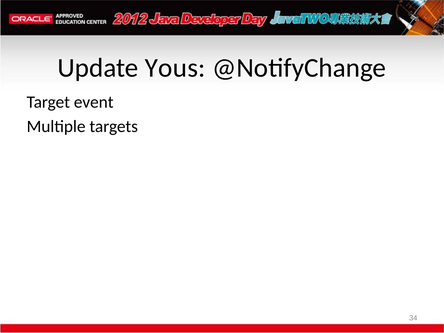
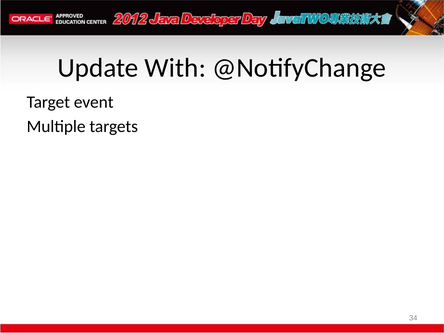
Yous: Yous -> With (175, 68)
